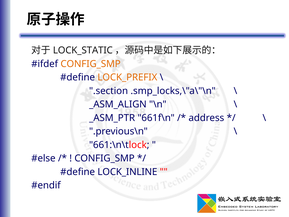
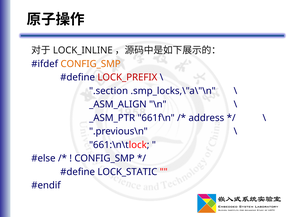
LOCK_STATIC: LOCK_STATIC -> LOCK_INLINE (83, 50)
LOCK_PREFIX colour: orange -> red (127, 77)
LOCK_INLINE: LOCK_INLINE -> LOCK_STATIC (127, 172)
